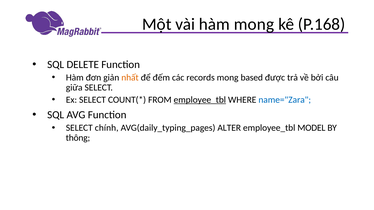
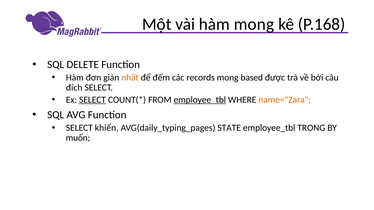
giữa: giữa -> đích (74, 88)
SELECT underline: none -> present (93, 100)
name="Zara colour: blue -> orange (285, 100)
chính: chính -> khiển (107, 128)
ALTER: ALTER -> STATE (229, 128)
MODEL: MODEL -> TRONG (311, 128)
thông: thông -> muốn (78, 138)
